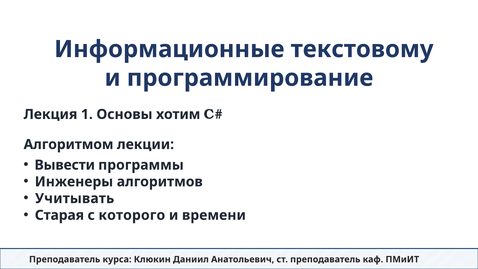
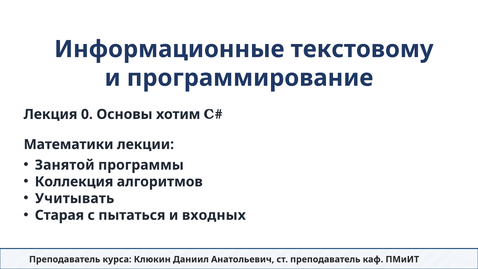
1: 1 -> 0 (87, 114)
Алгоритмом: Алгоритмом -> Математики (69, 144)
Вывести: Вывести -> Занятой (65, 165)
Инженеры: Инженеры -> Коллекция (74, 182)
которого: которого -> пытаться (132, 215)
времени: времени -> входных (214, 215)
